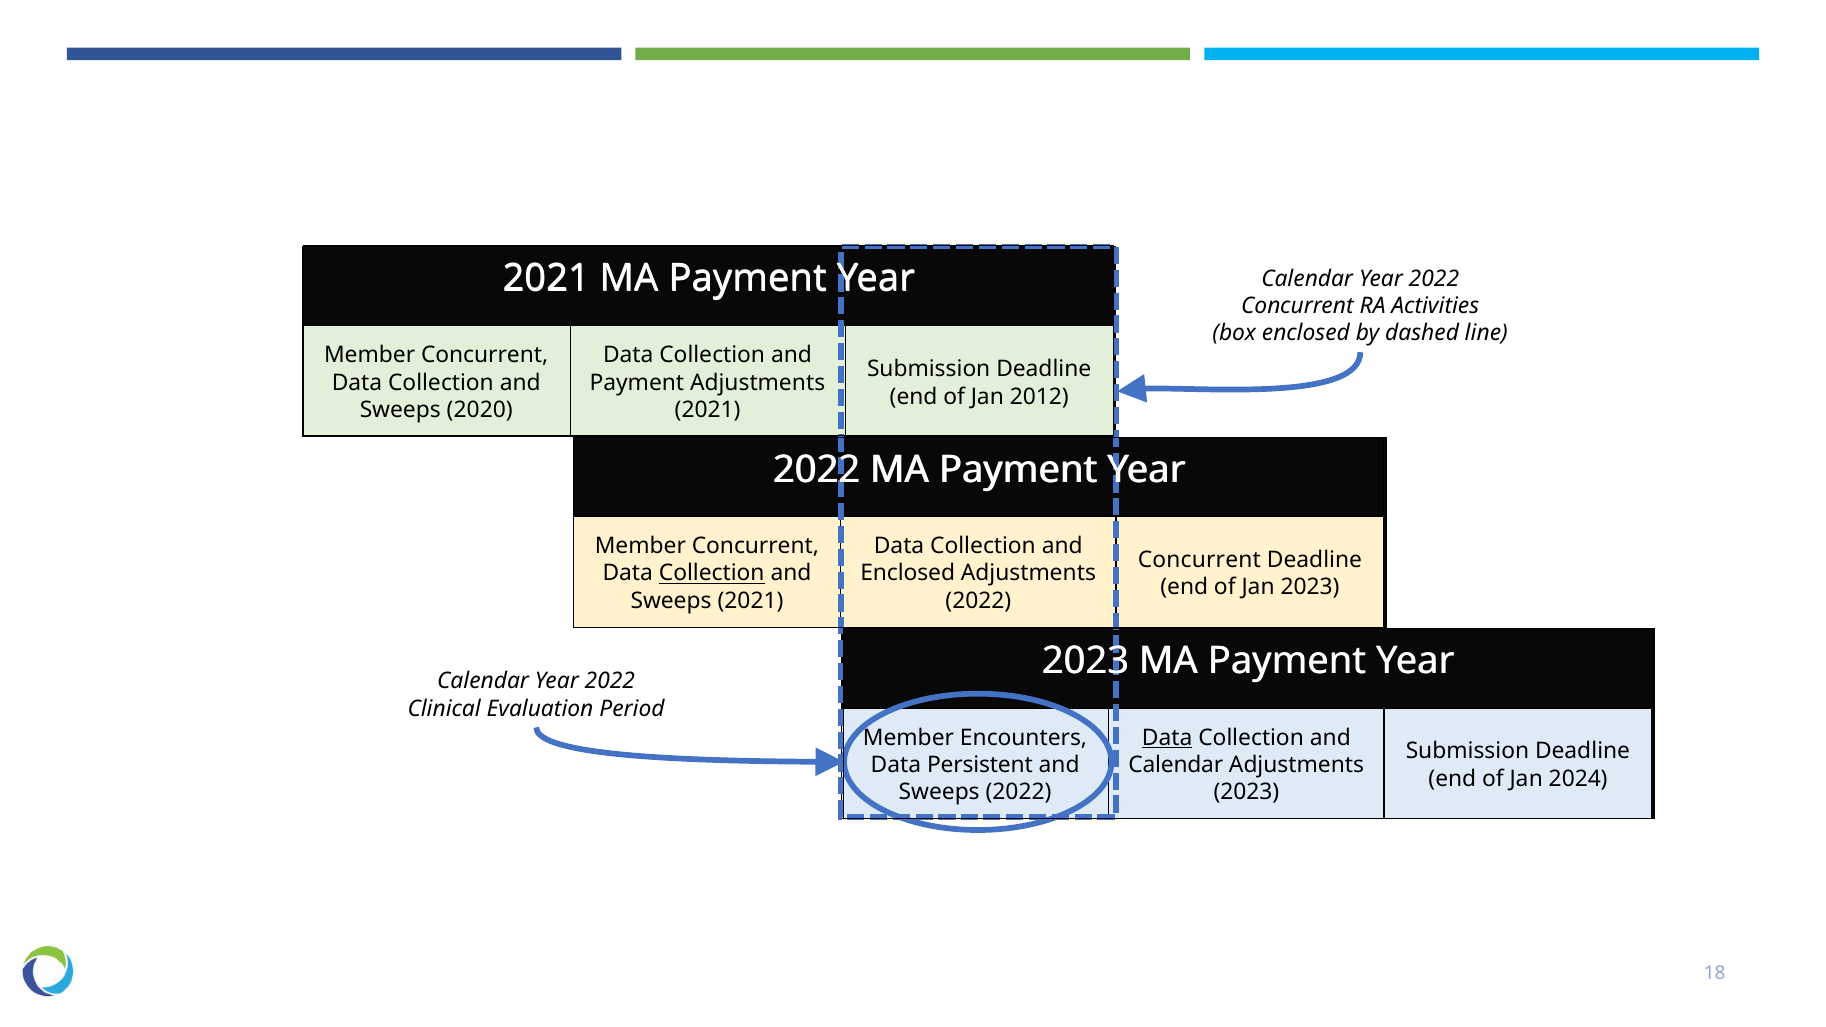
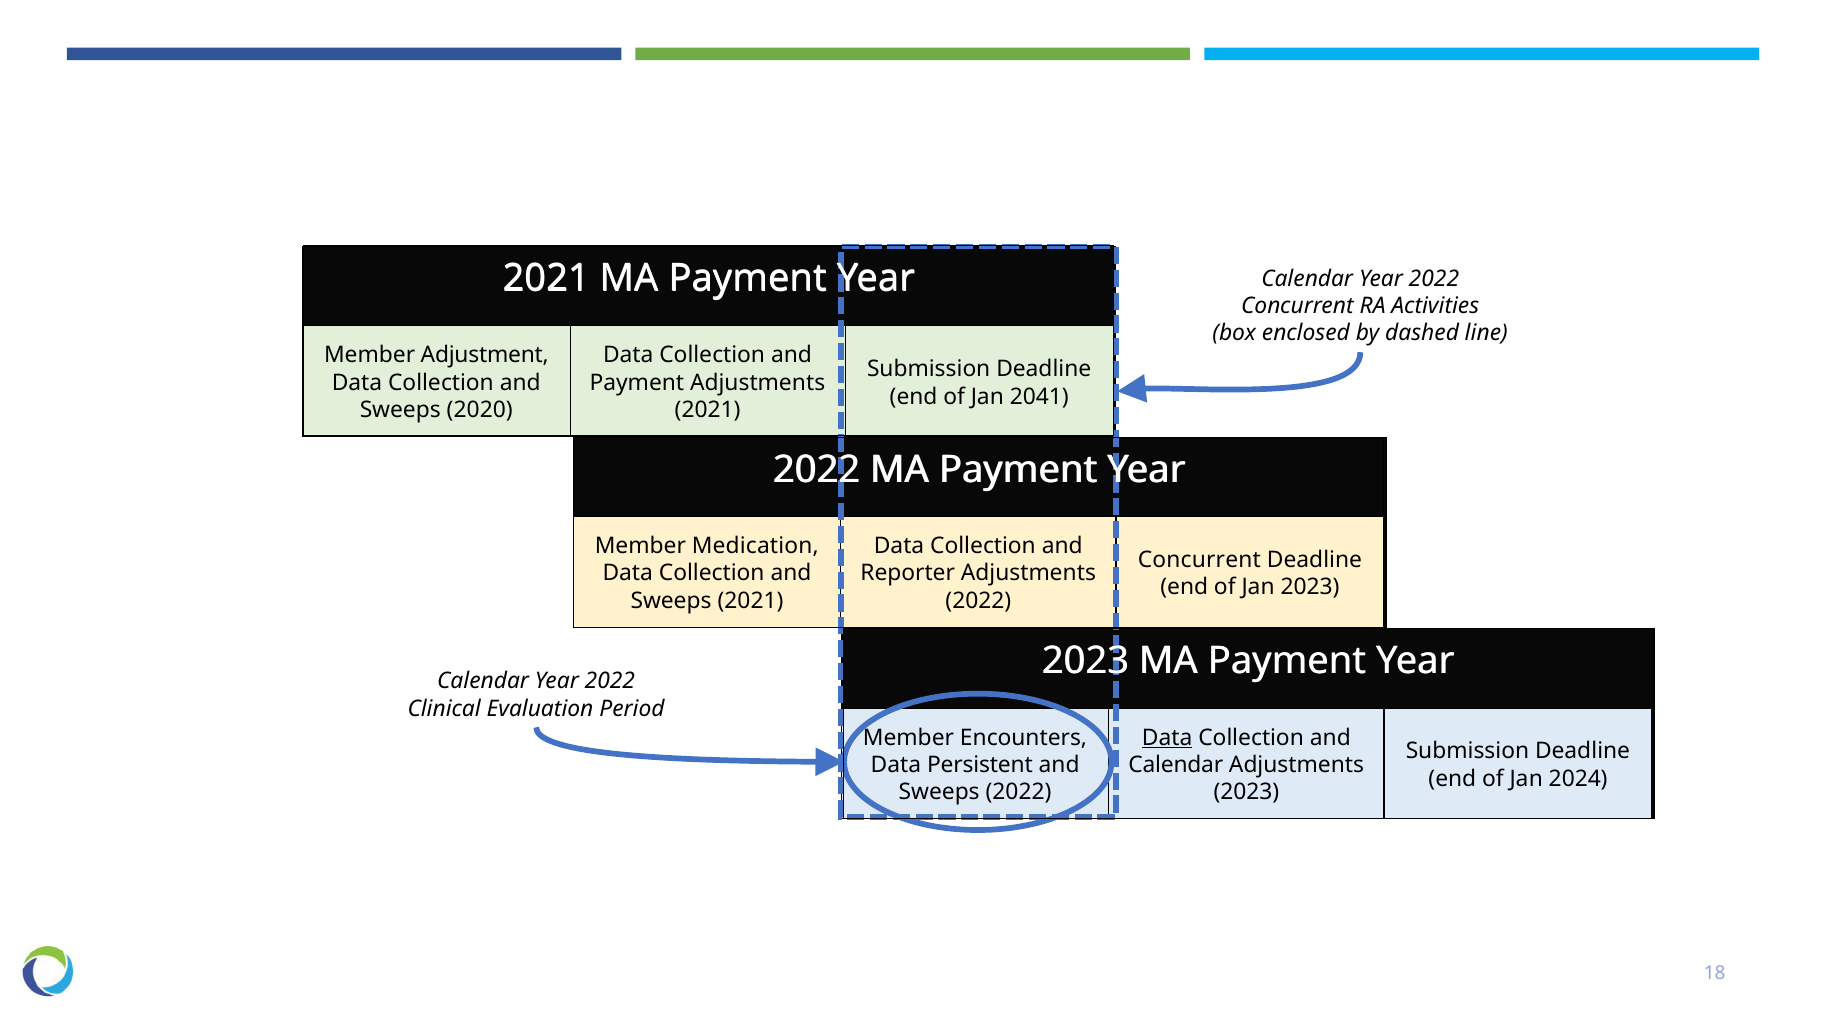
Concurrent: Concurrent -> Adjustment (485, 355)
2012: 2012 -> 2041 (1039, 397)
Concurrent: Concurrent -> Medication (755, 546)
Collection underline: present -> none (712, 573)
Enclosed: Enclosed -> Reporter (908, 573)
